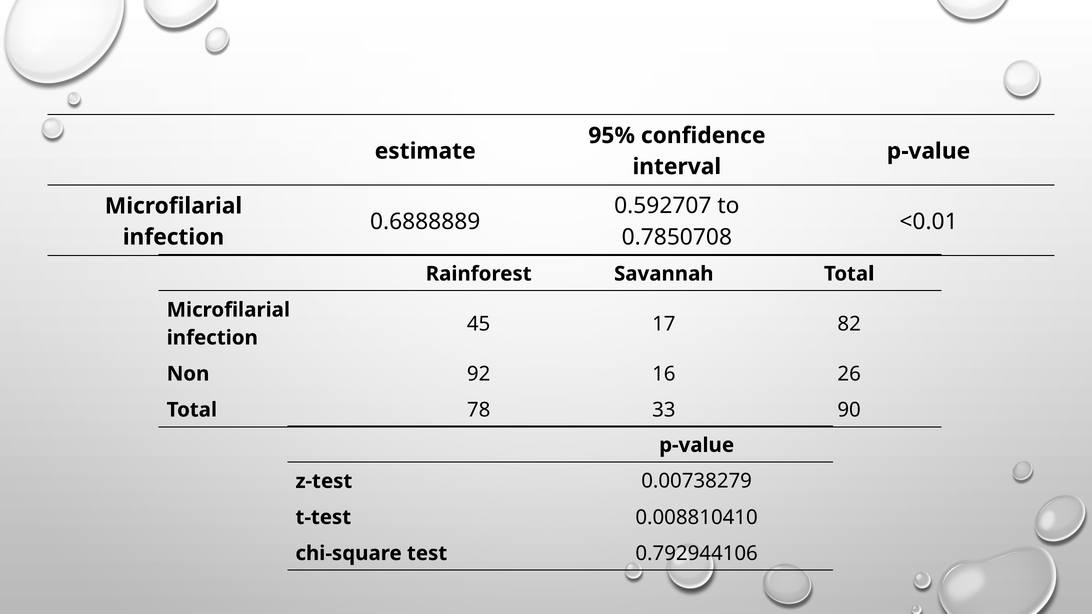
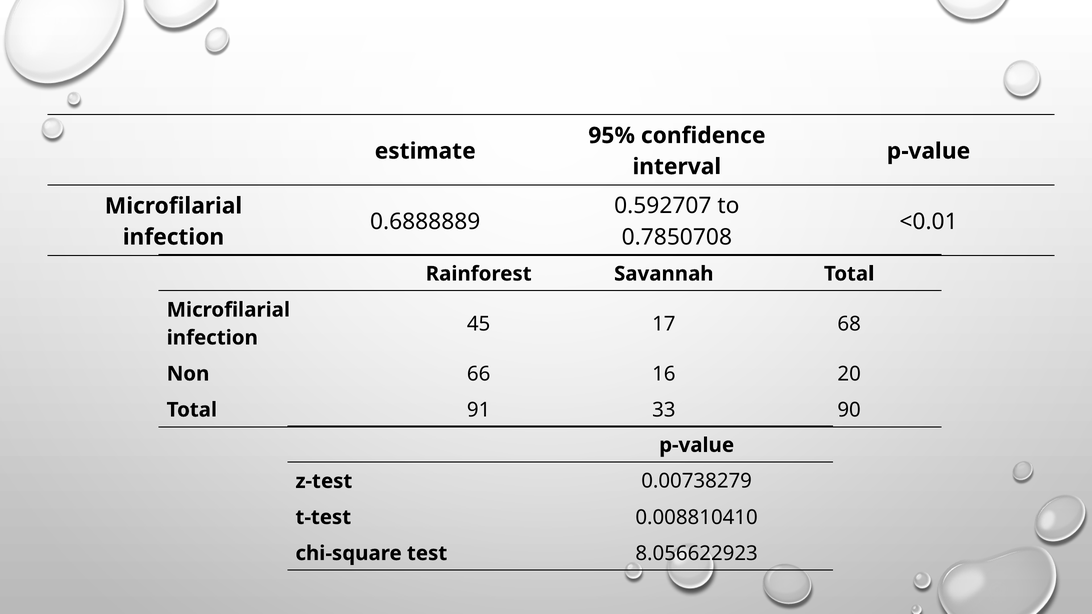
82: 82 -> 68 (849, 324)
92: 92 -> 66 (479, 374)
26: 26 -> 20 (849, 374)
78: 78 -> 91 (479, 410)
0.792944106: 0.792944106 -> 8.056622923 (697, 554)
